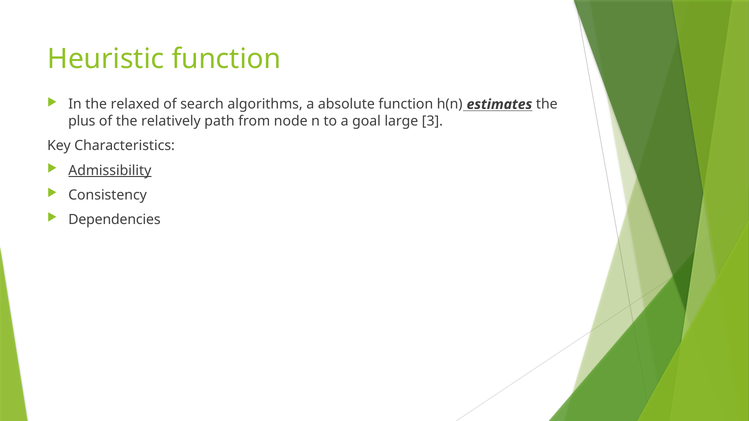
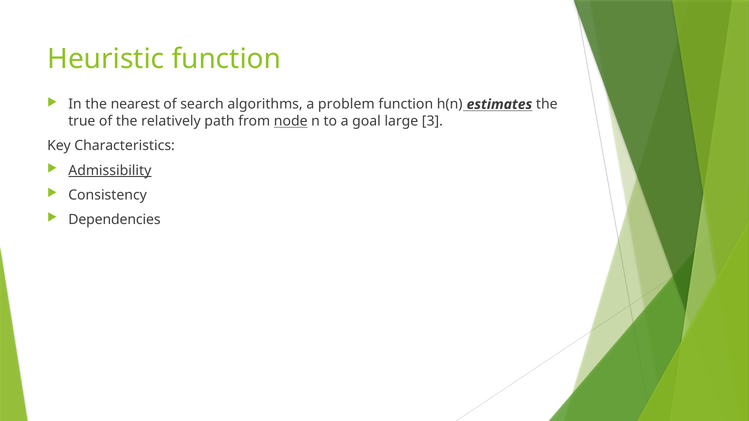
relaxed: relaxed -> nearest (135, 104)
absolute: absolute -> problem (346, 104)
plus: plus -> true (82, 121)
node underline: none -> present (291, 121)
